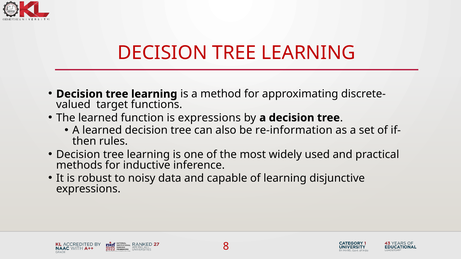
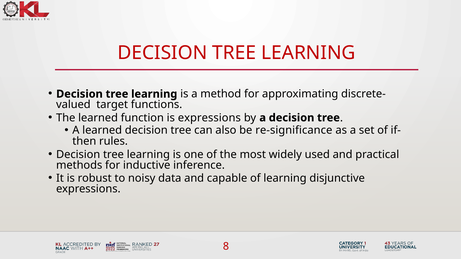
re-information: re-information -> re-significance (294, 131)
